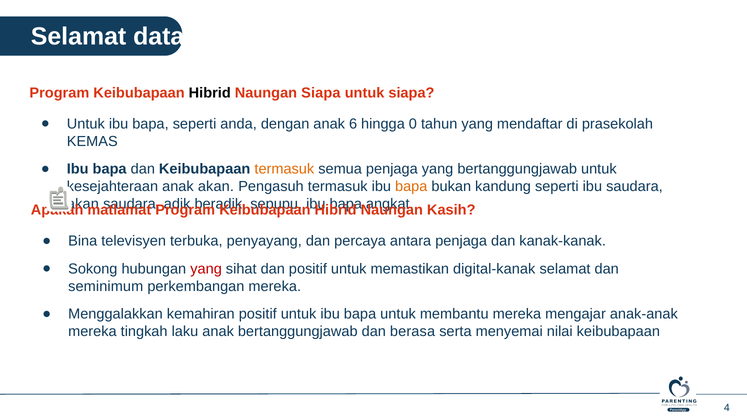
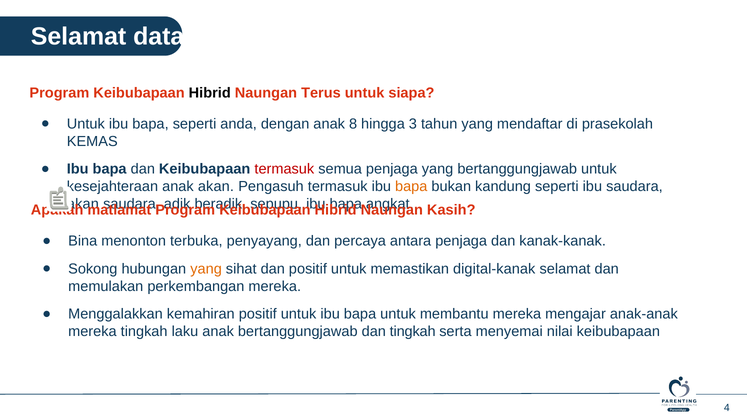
Naungan Siapa: Siapa -> Terus (321, 93)
6: 6 -> 8 (353, 124)
0: 0 -> 3 (413, 124)
termasuk colour: orange -> red (284, 169)
televisyen: televisyen -> menonton (134, 241)
yang colour: red -> orange (206, 269)
seminimum: seminimum -> memulakan (106, 286)
dan berasa: berasa -> tingkah (413, 332)
